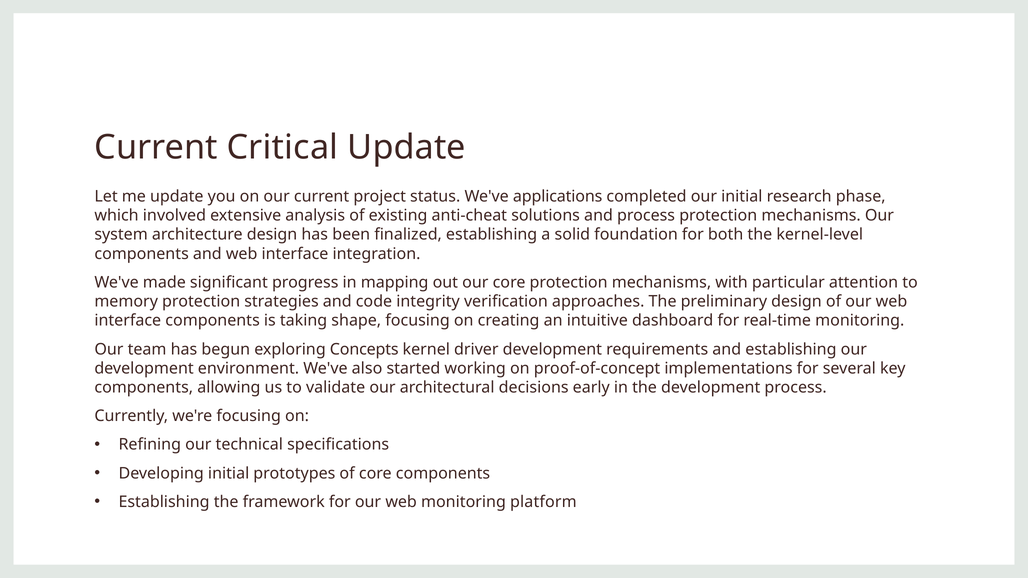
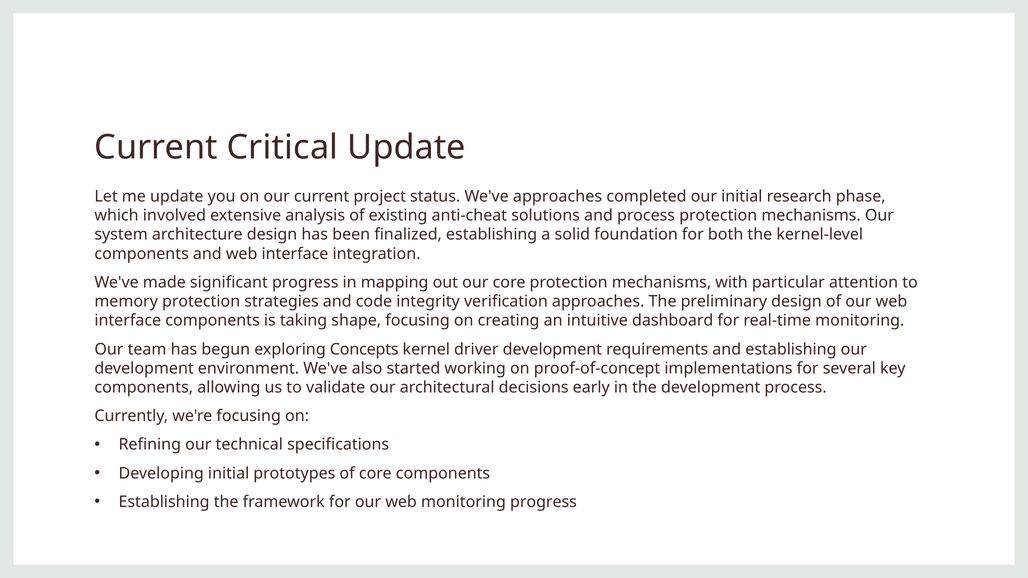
We've applications: applications -> approaches (558, 197)
monitoring platform: platform -> progress (543, 502)
